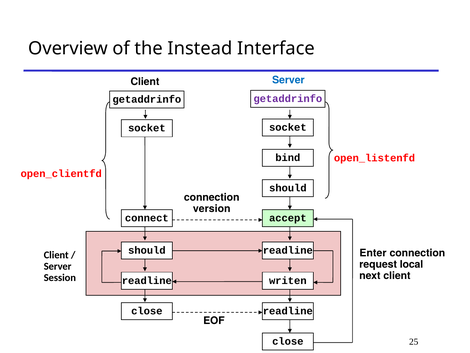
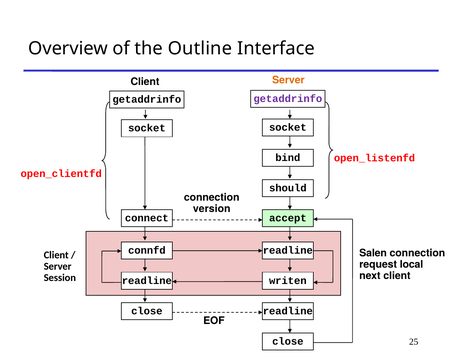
Instead: Instead -> Outline (200, 48)
Server colour: blue -> orange (288, 80)
should: should -> connfd (147, 250)
Enter: Enter -> Salen (373, 253)
